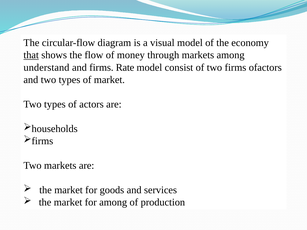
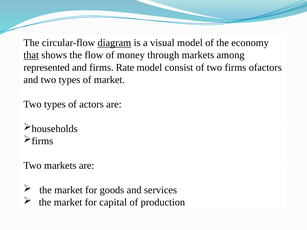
diagram underline: none -> present (114, 43)
understand: understand -> represented (47, 67)
for among: among -> capital (113, 203)
